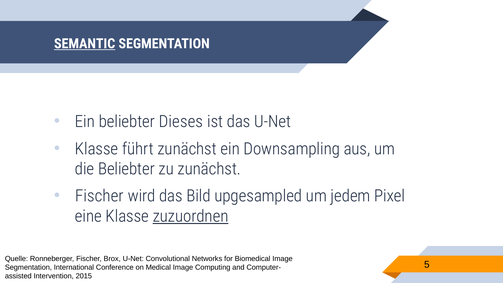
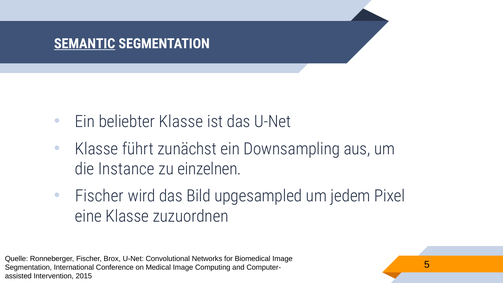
beliebter Dieses: Dieses -> Klasse (181, 122)
die Beliebter: Beliebter -> Instance (126, 169)
zu zunächst: zunächst -> einzelnen (209, 169)
zuzuordnen underline: present -> none (191, 216)
